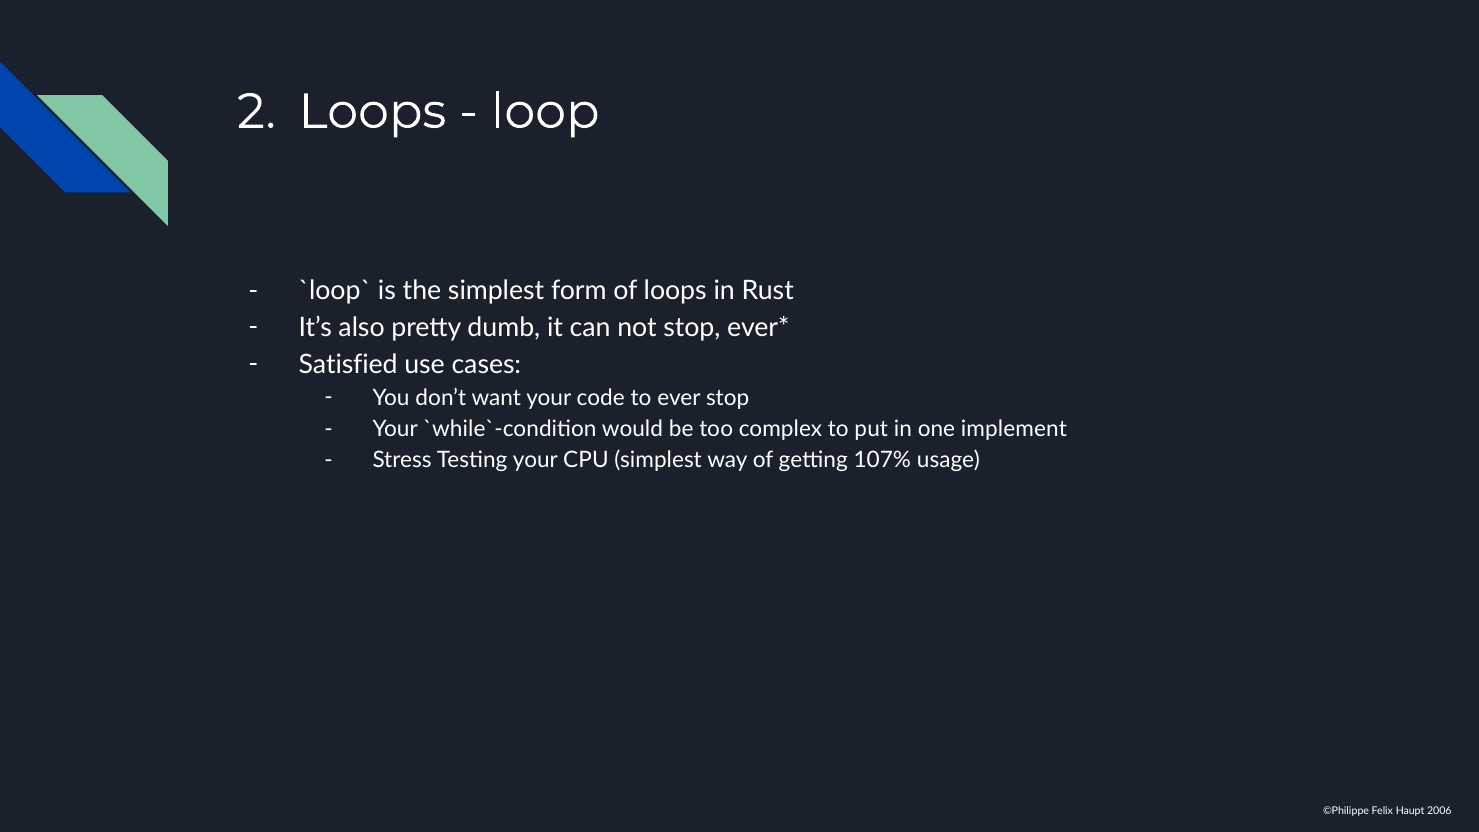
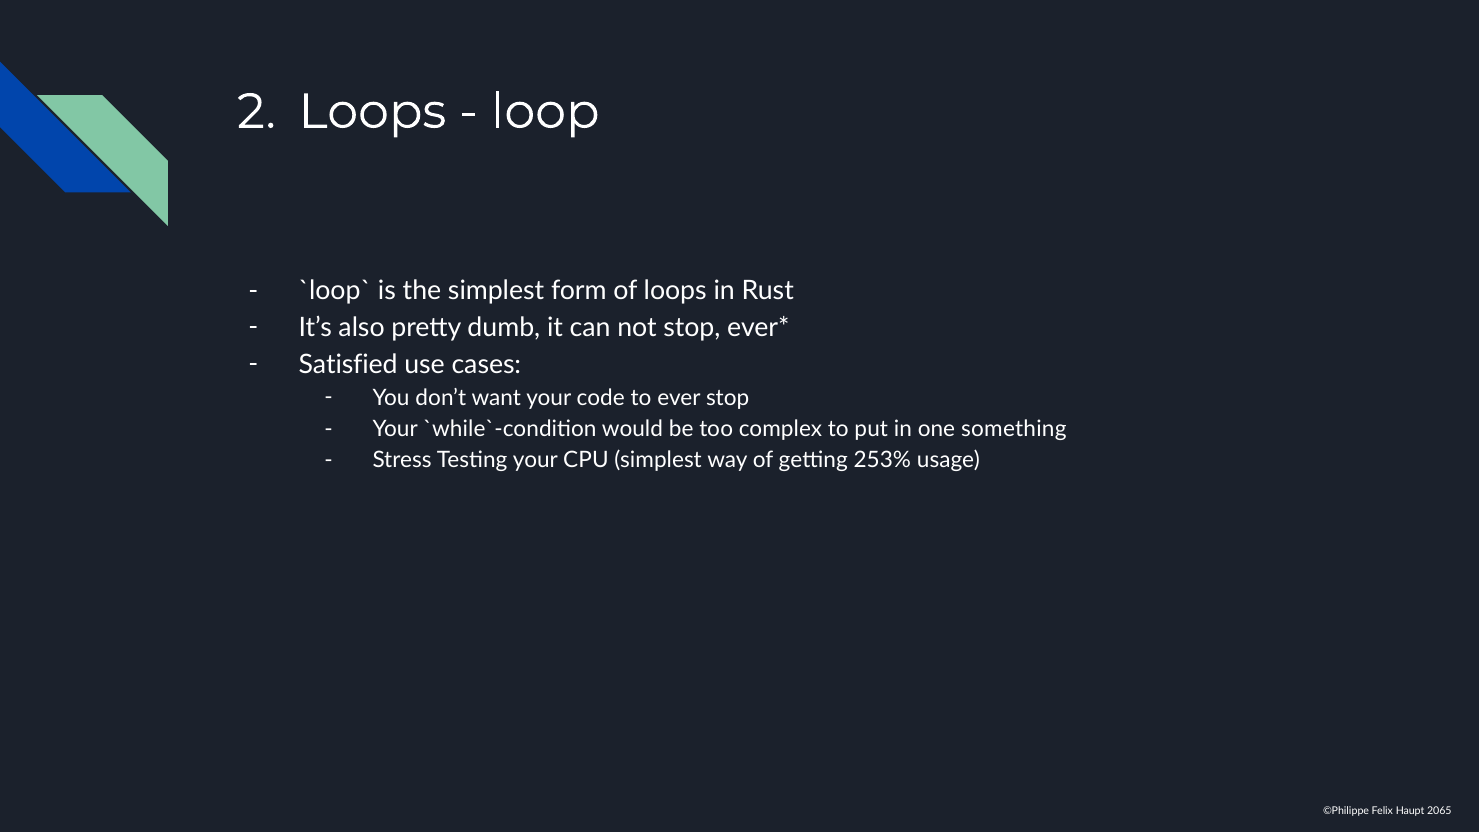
implement: implement -> something (1014, 429)
107%: 107% -> 253% (882, 460)
2006: 2006 -> 2065 (1439, 811)
